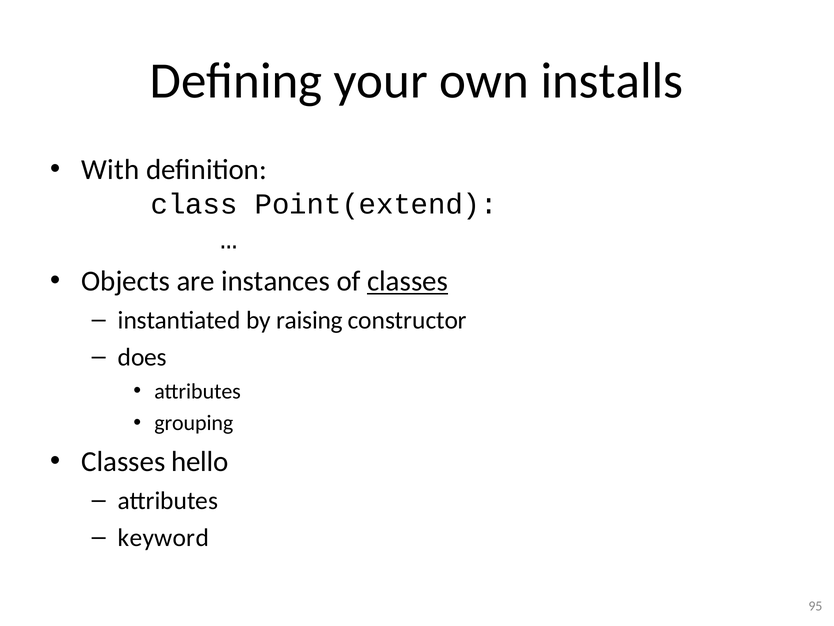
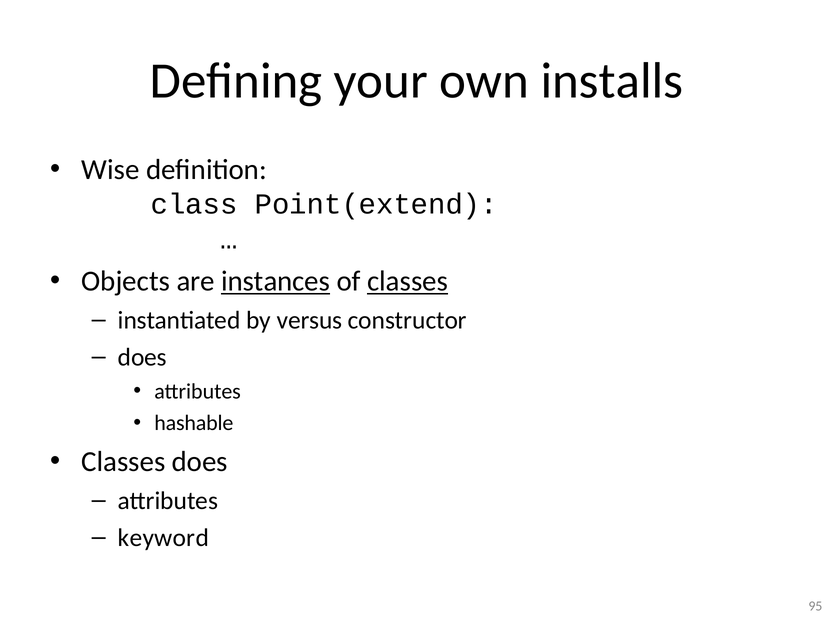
With: With -> Wise (110, 170)
instances underline: none -> present (276, 281)
raising: raising -> versus (309, 320)
grouping: grouping -> hashable (194, 423)
Classes hello: hello -> does (200, 461)
